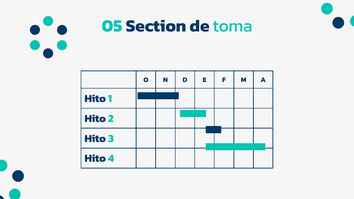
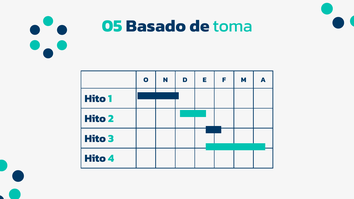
Section: Section -> Basado (156, 26)
